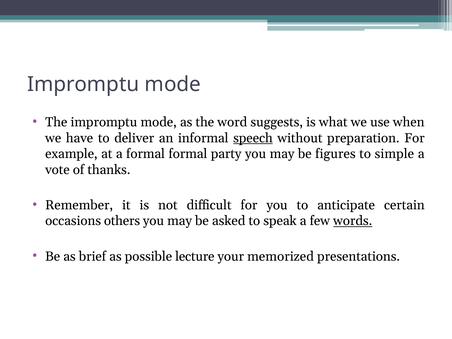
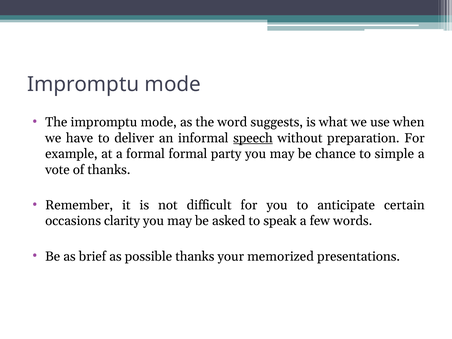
figures: figures -> chance (335, 154)
others: others -> clarity (122, 221)
words underline: present -> none (353, 221)
possible lecture: lecture -> thanks (195, 256)
